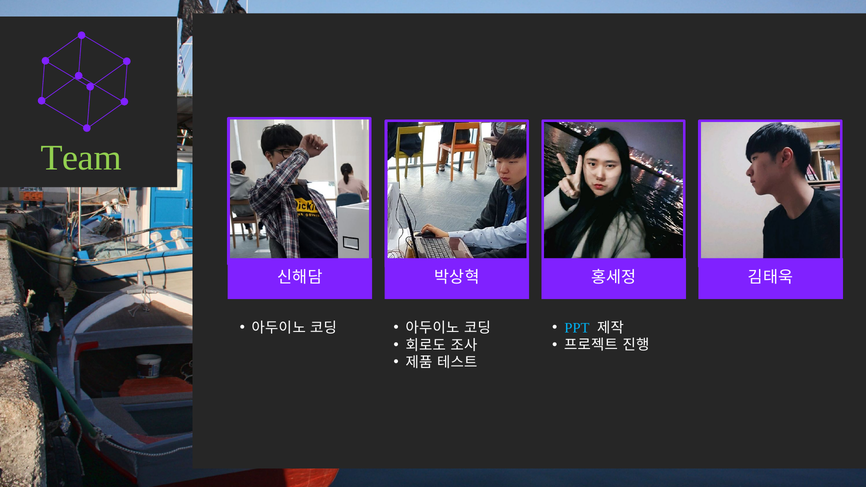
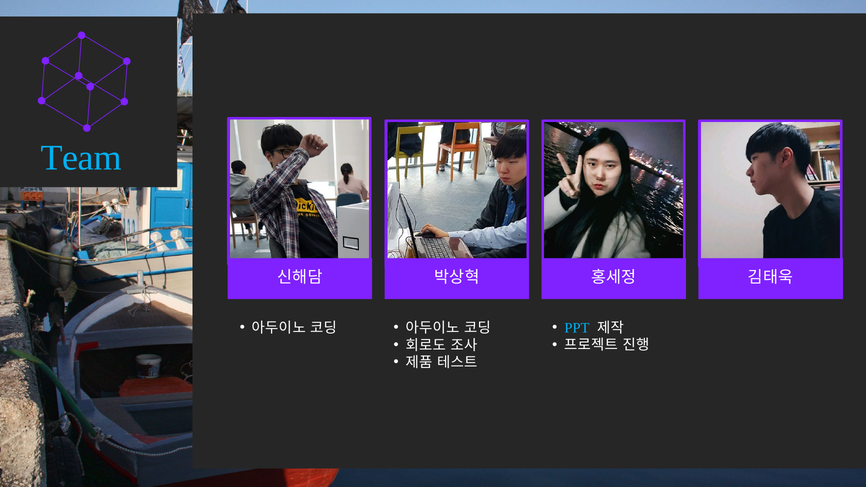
Team colour: light green -> light blue (81, 158)
